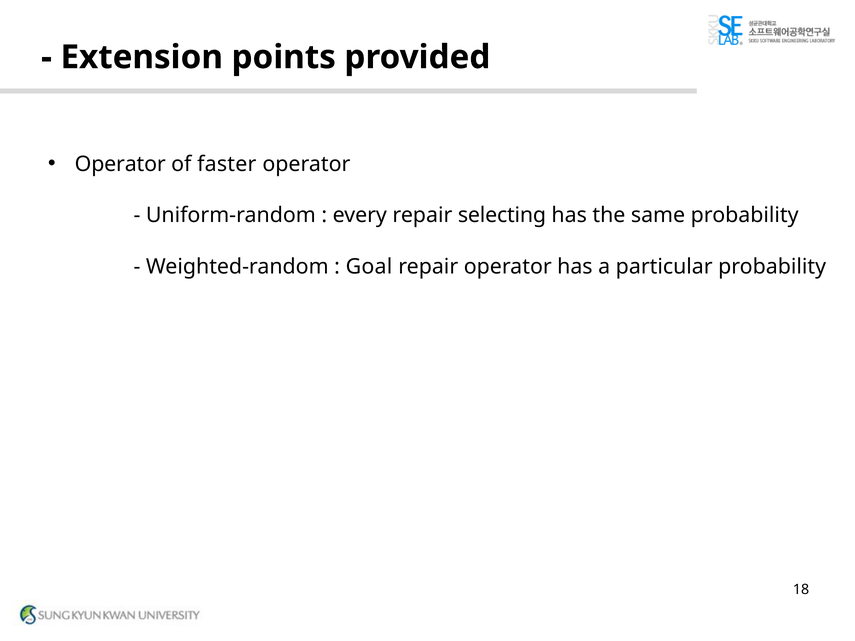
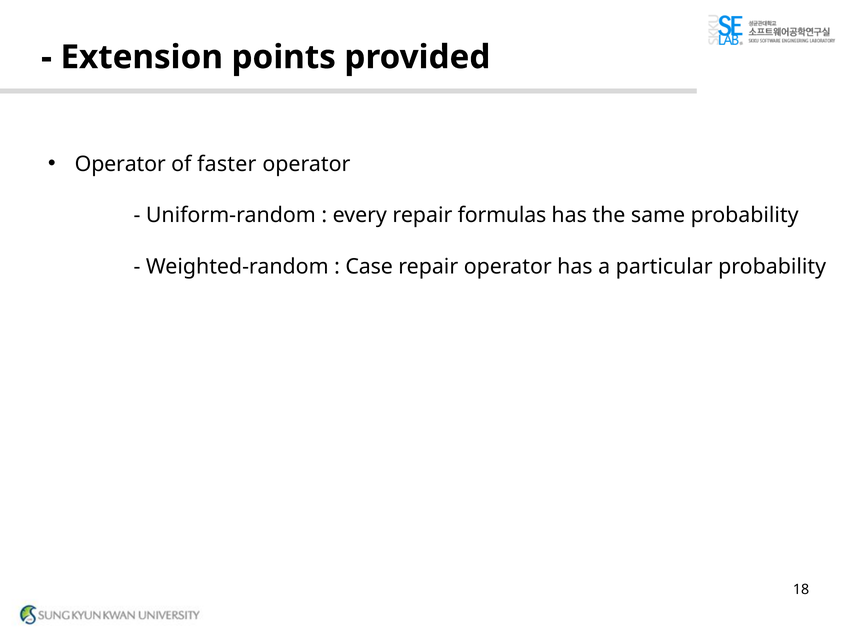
selecting: selecting -> formulas (502, 215)
Goal: Goal -> Case (369, 267)
